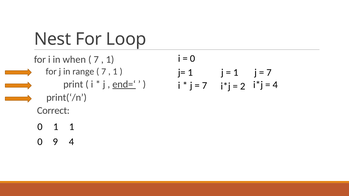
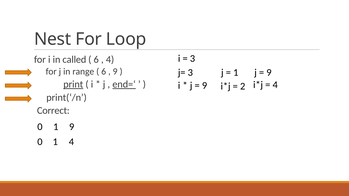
0: 0 -> 3 (192, 59)
when: when -> called (74, 60)
7: 7 -> 6 (96, 60)
1: 1 -> 4 (110, 60)
7: 7 -> 6 (104, 72)
1: 1 -> 9 (115, 72)
j= 1: 1 -> 3 (190, 73)
7: 7 -> 9 (269, 73)
print underline: none -> present (73, 84)
7: 7 -> 9 (205, 86)
1 1: 1 -> 9 (72, 127)
9: 9 -> 1 (55, 142)
